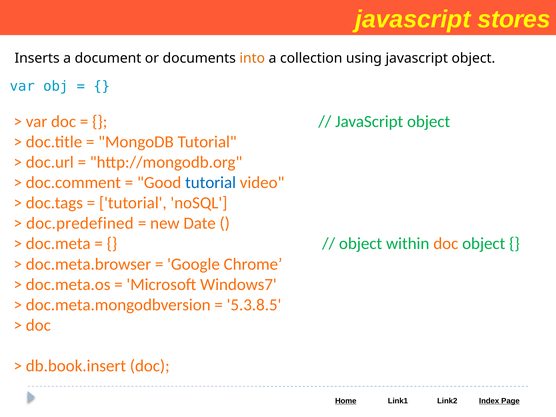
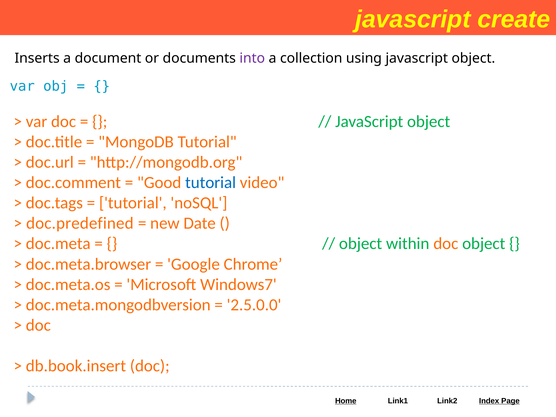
stores: stores -> create (514, 19)
into colour: orange -> purple (252, 58)
5.3.8.5: 5.3.8.5 -> 2.5.0.0 (254, 305)
